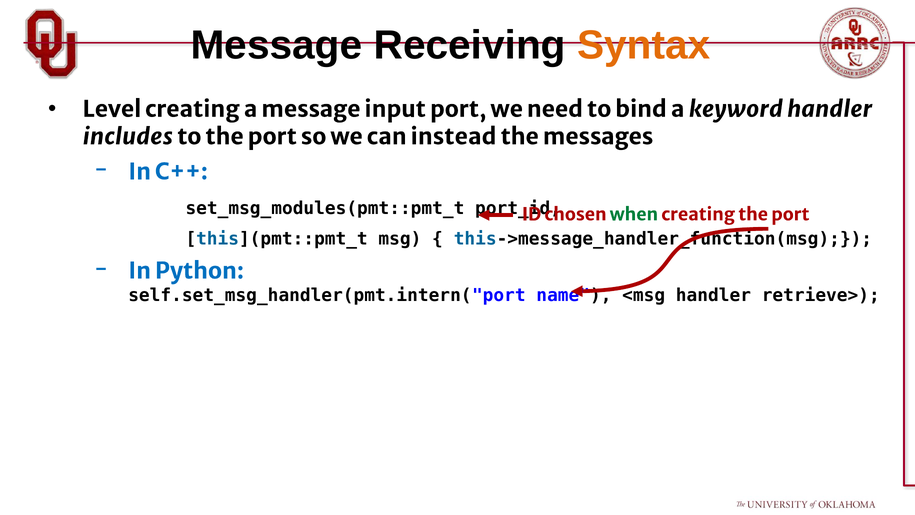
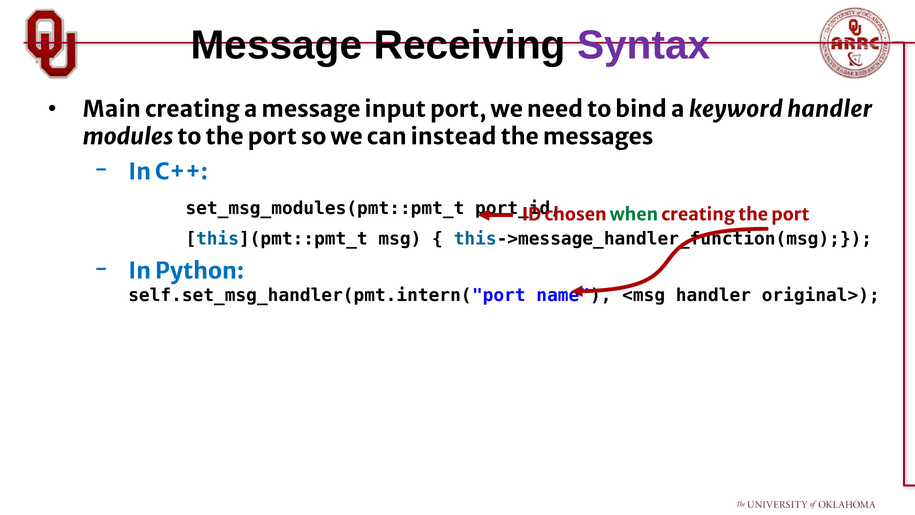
Syntax colour: orange -> purple (644, 45)
Level: Level -> Main (112, 109)
includes: includes -> modules (128, 137)
retrieve>: retrieve> -> original> (821, 295)
